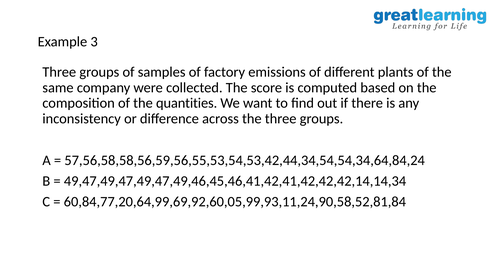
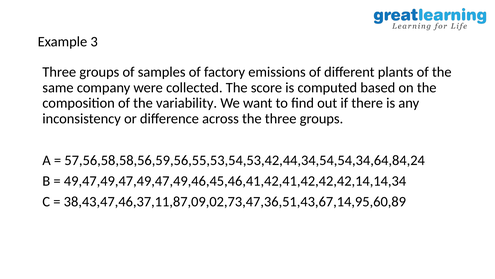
quantities: quantities -> variability (187, 103)
60,84,77,20,64,99,69,92,60,05,99,93,11,24,90,58,52,81,84: 60,84,77,20,64,99,69,92,60,05,99,93,11,24,90,58,52,81,84 -> 38,43,47,46,37,11,87,09,02,73,47,36,51,43,67,14,95,60,89 (235, 201)
